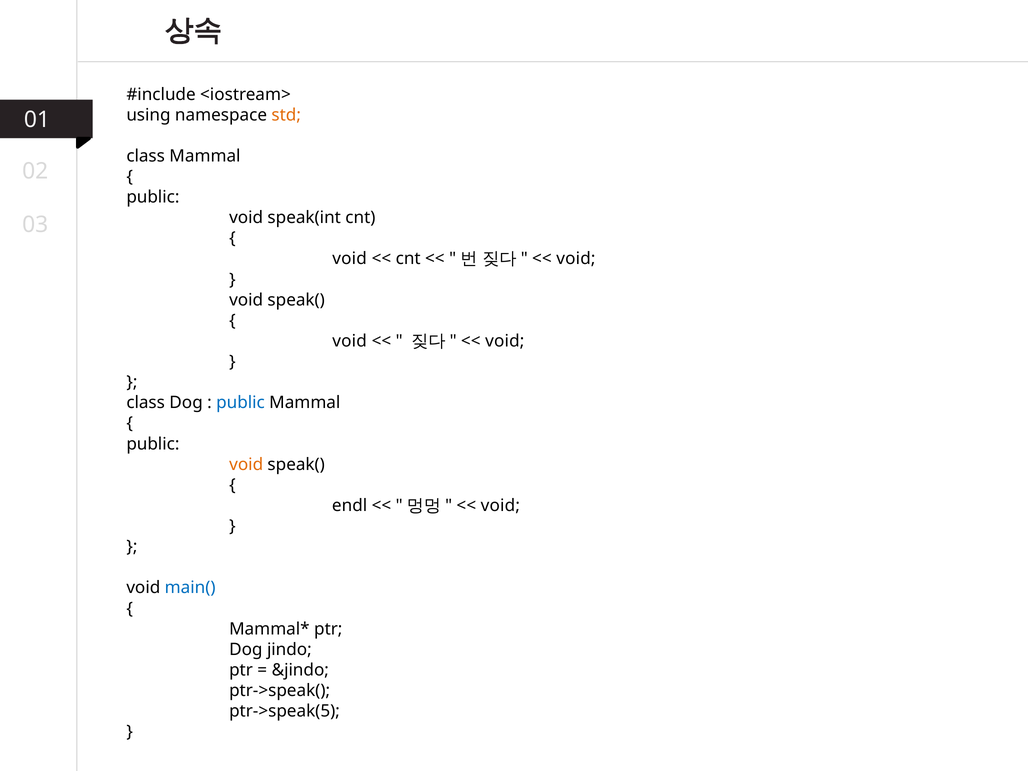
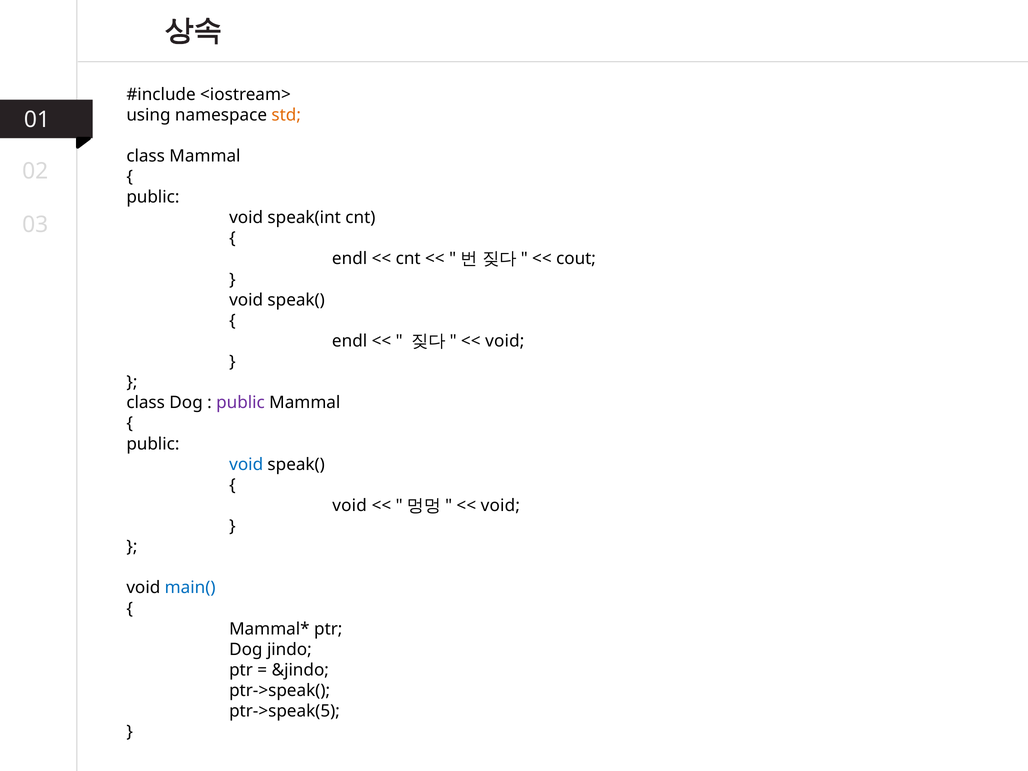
void: void -> endl (350, 259)
void: void -> cout (576, 259)
void: void -> endl (350, 341)
public colour: blue -> purple (240, 403)
void colour: orange -> blue (246, 464)
endl: endl -> void (350, 506)
